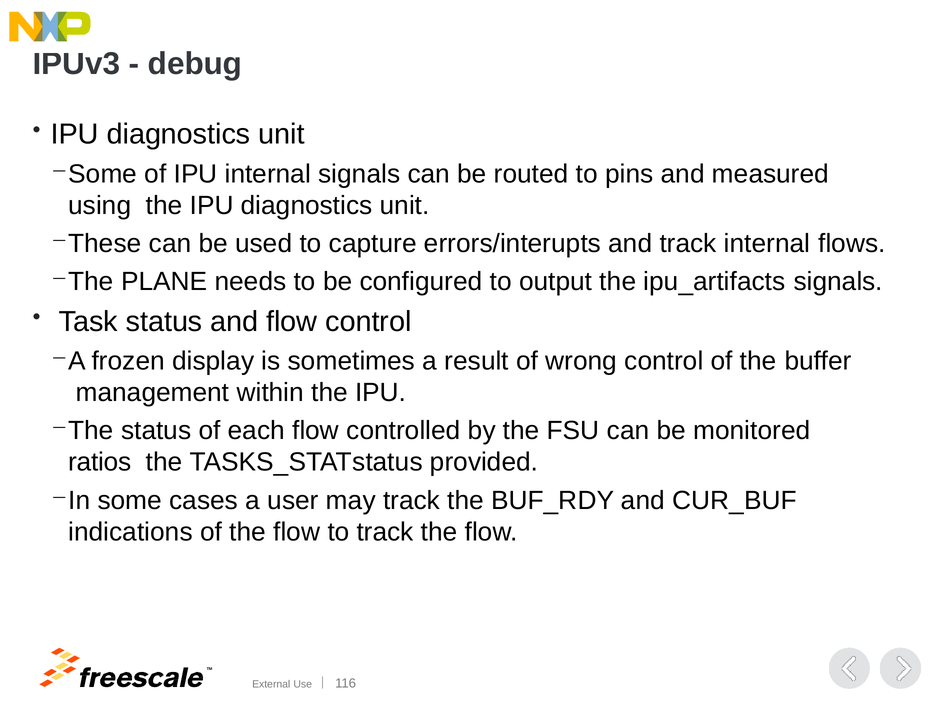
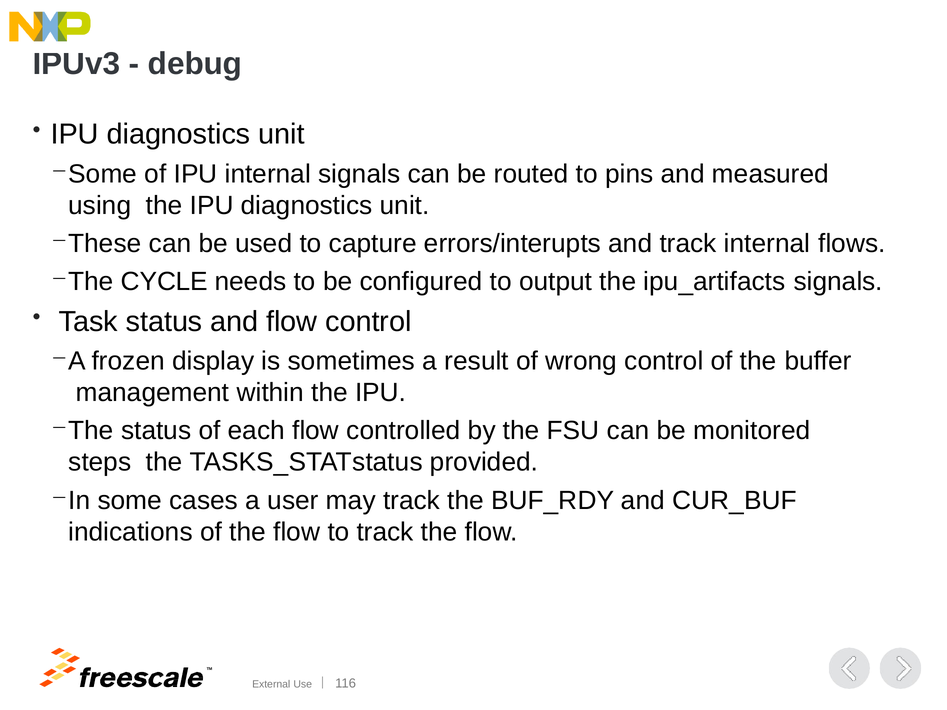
PLANE: PLANE -> CYCLE (164, 282)
ratios: ratios -> steps (100, 462)
